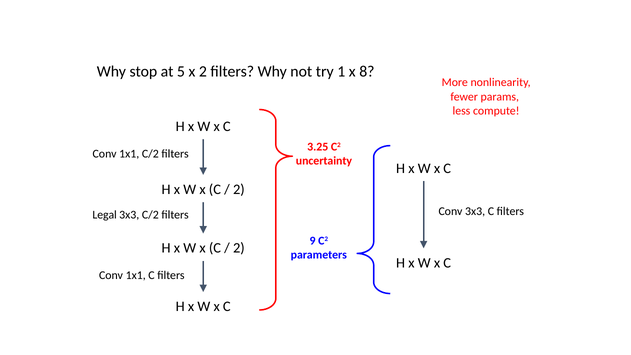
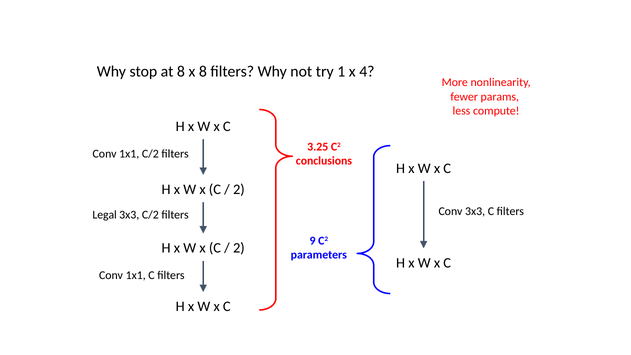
at 5: 5 -> 8 (181, 71)
x 2: 2 -> 8 (203, 71)
8: 8 -> 4 (367, 71)
uncertainty: uncertainty -> conclusions (324, 161)
